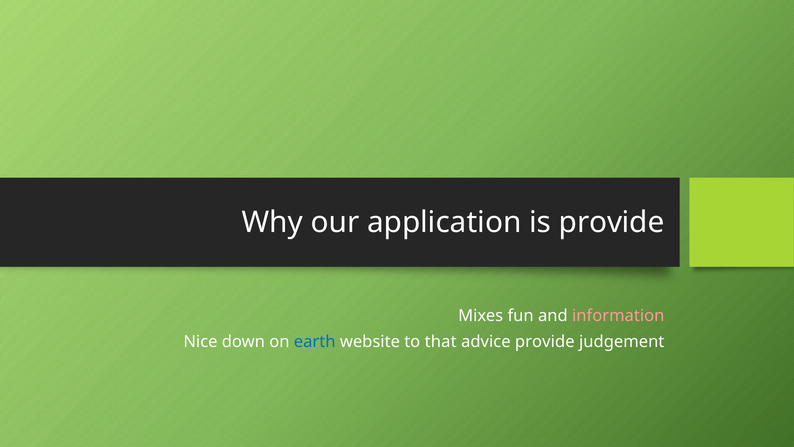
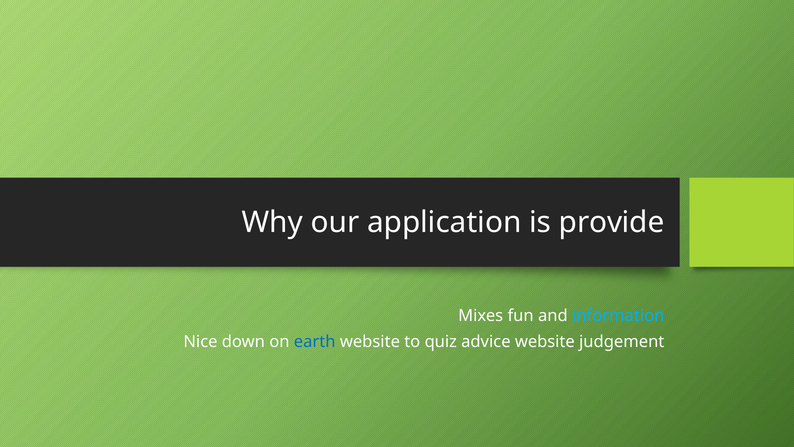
information colour: pink -> light blue (618, 316)
that: that -> quiz (441, 342)
advice provide: provide -> website (545, 342)
